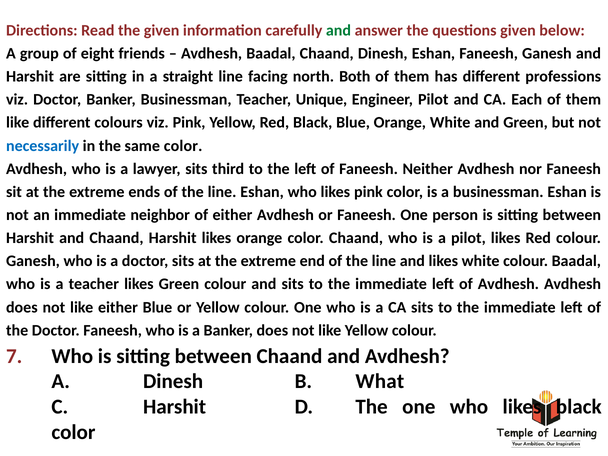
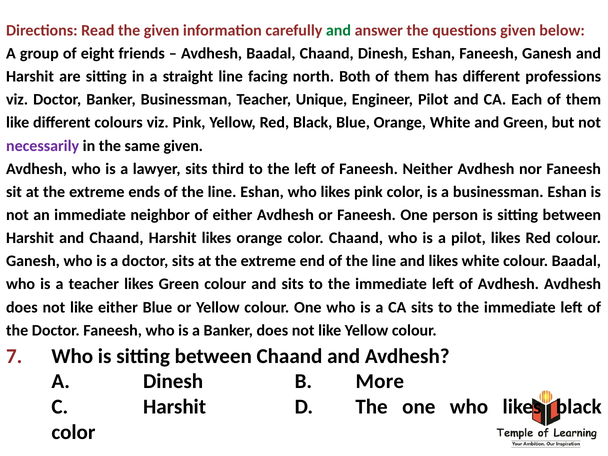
necessarily colour: blue -> purple (43, 146)
same color: color -> given (183, 146)
What: What -> More (380, 381)
